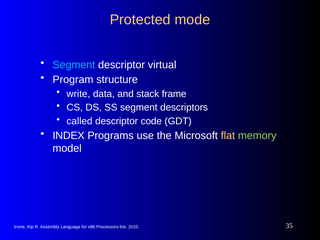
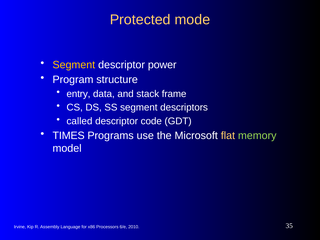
Segment colour: light blue -> yellow (74, 65)
virtual: virtual -> power (162, 65)
write: write -> entry (78, 94)
INDEX: INDEX -> TIMES (69, 136)
